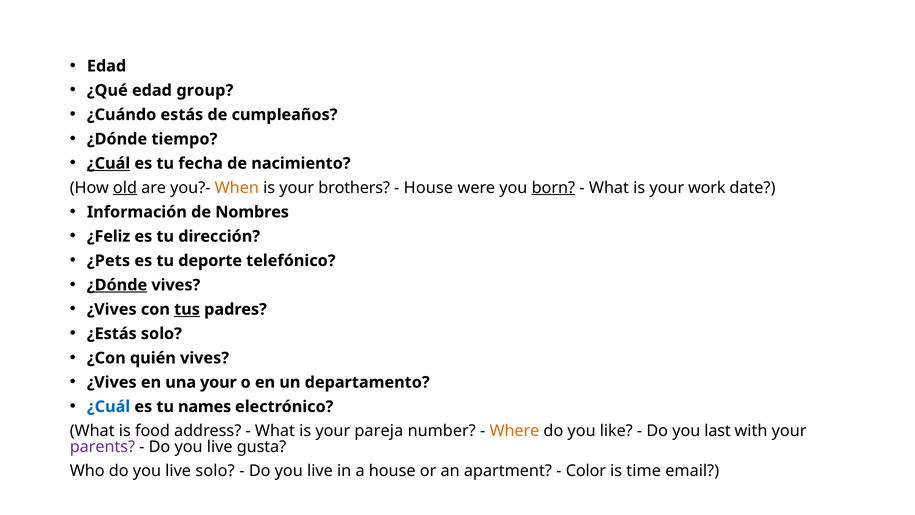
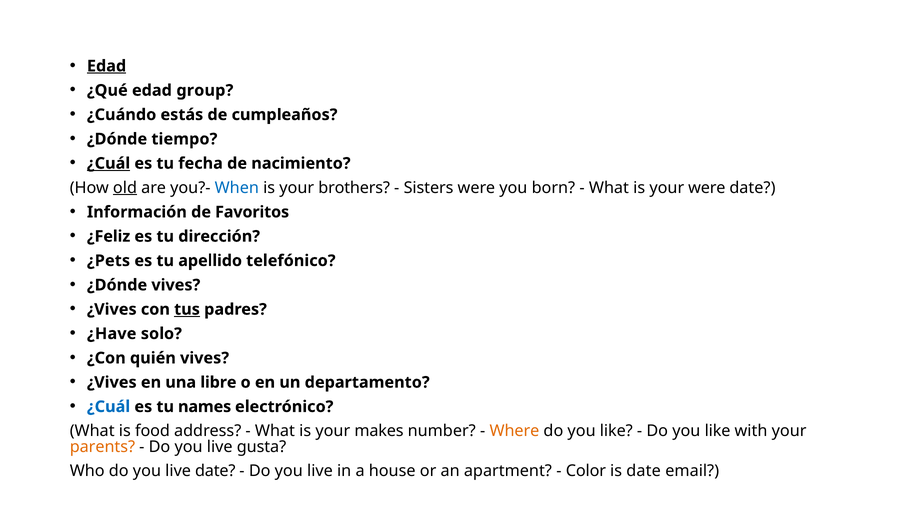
Edad underline: none -> present (107, 66)
When colour: orange -> blue (237, 188)
House: House -> Sisters (429, 188)
born underline: present -> none (553, 188)
your work: work -> were (707, 188)
Nombres: Nombres -> Favoritos (252, 212)
deporte: deporte -> apellido (210, 261)
¿Dónde underline: present -> none (117, 285)
¿Estás: ¿Estás -> ¿Have (112, 334)
una your: your -> libre (218, 382)
pareja: pareja -> makes (379, 431)
last: last -> like (718, 431)
parents colour: purple -> orange (102, 447)
live solo: solo -> date (215, 471)
is time: time -> date (644, 471)
